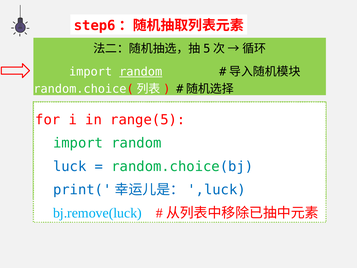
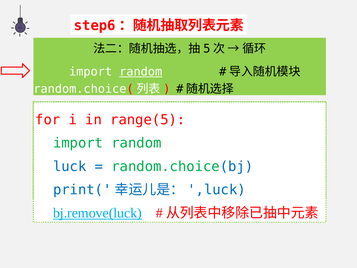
bj.remove(luck underline: none -> present (97, 213)
